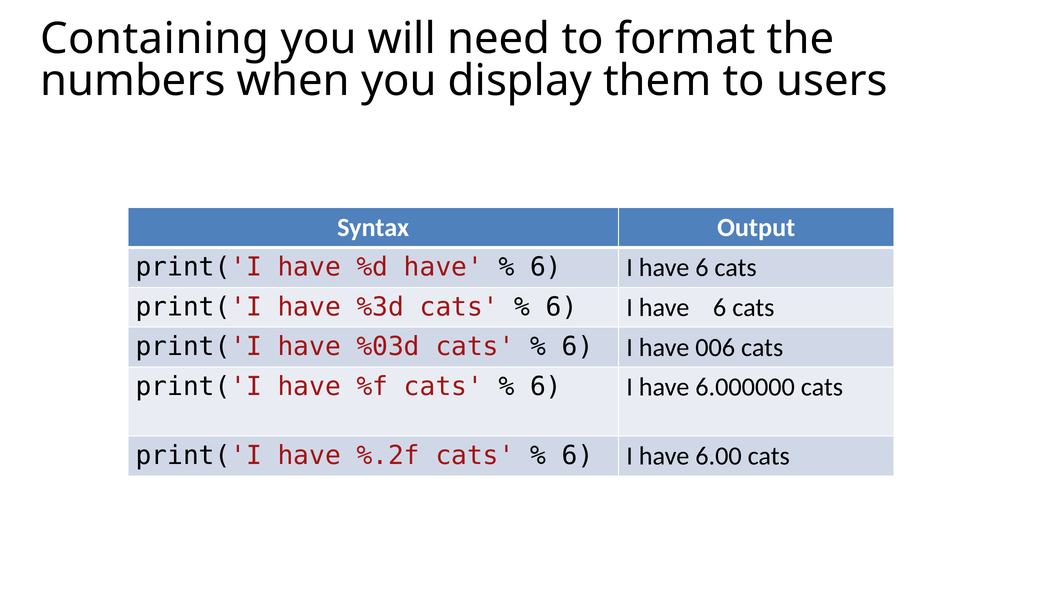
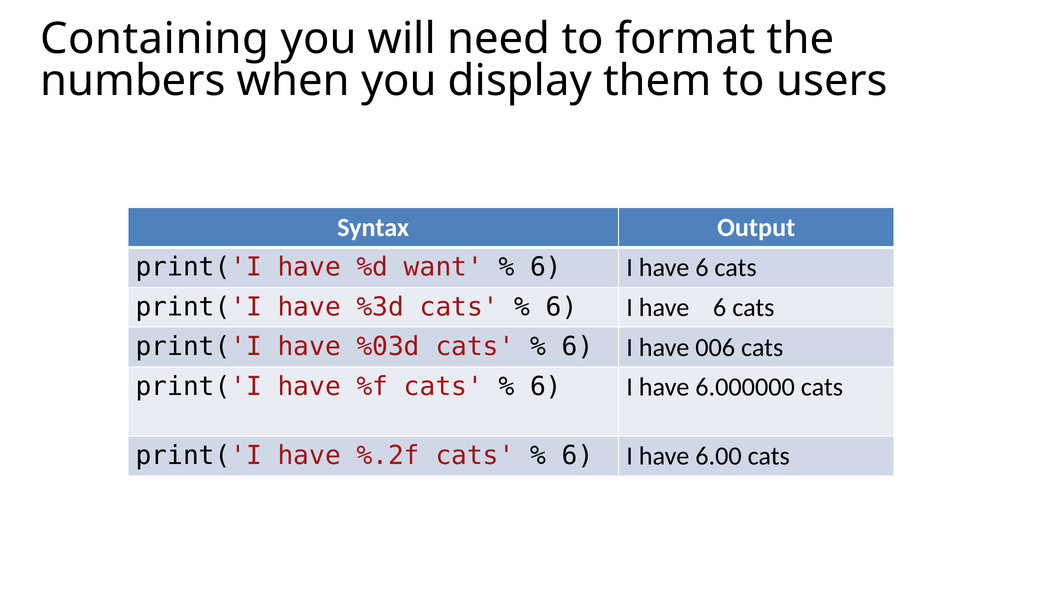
%d have: have -> want (443, 267)
